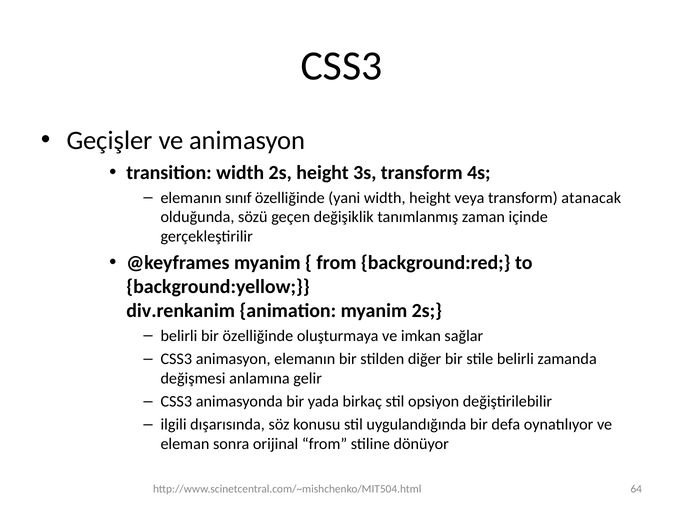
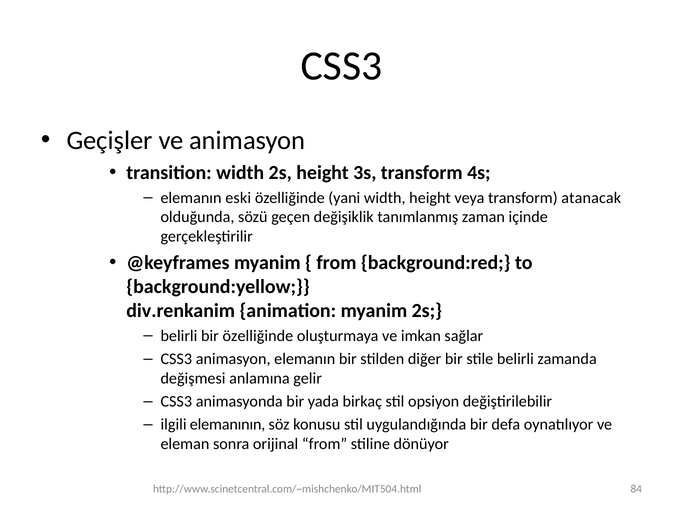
sınıf: sınıf -> eski (238, 198)
dışarısında: dışarısında -> elemanının (228, 425)
64: 64 -> 84 (636, 489)
